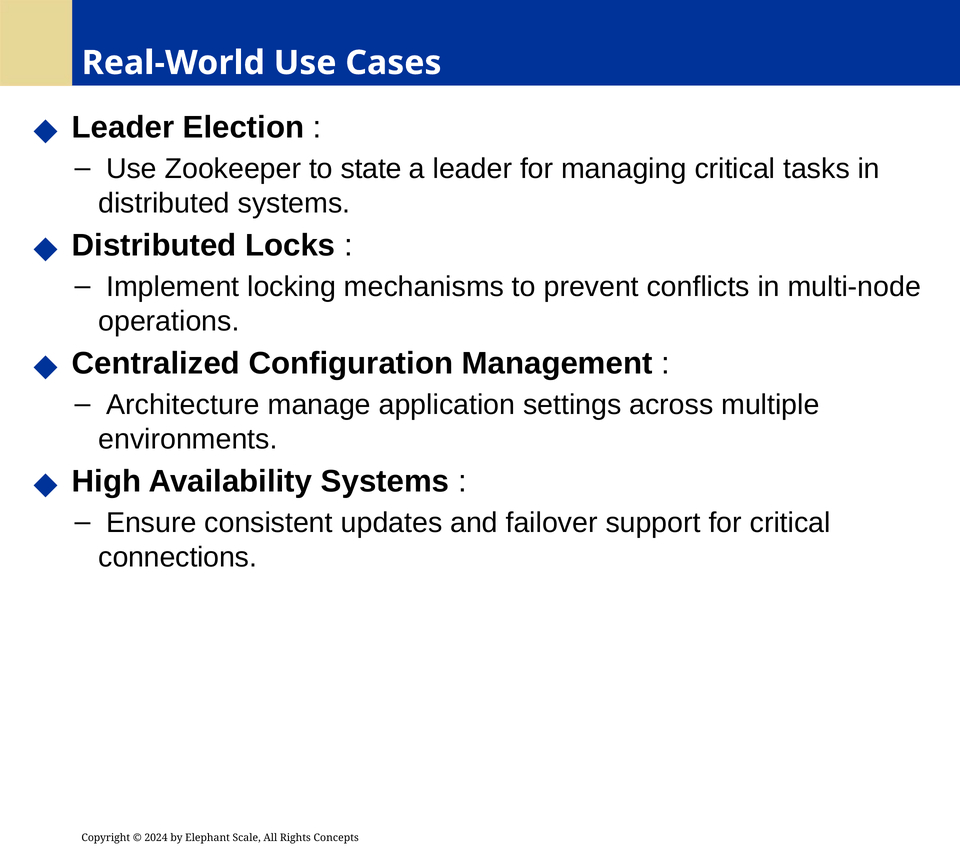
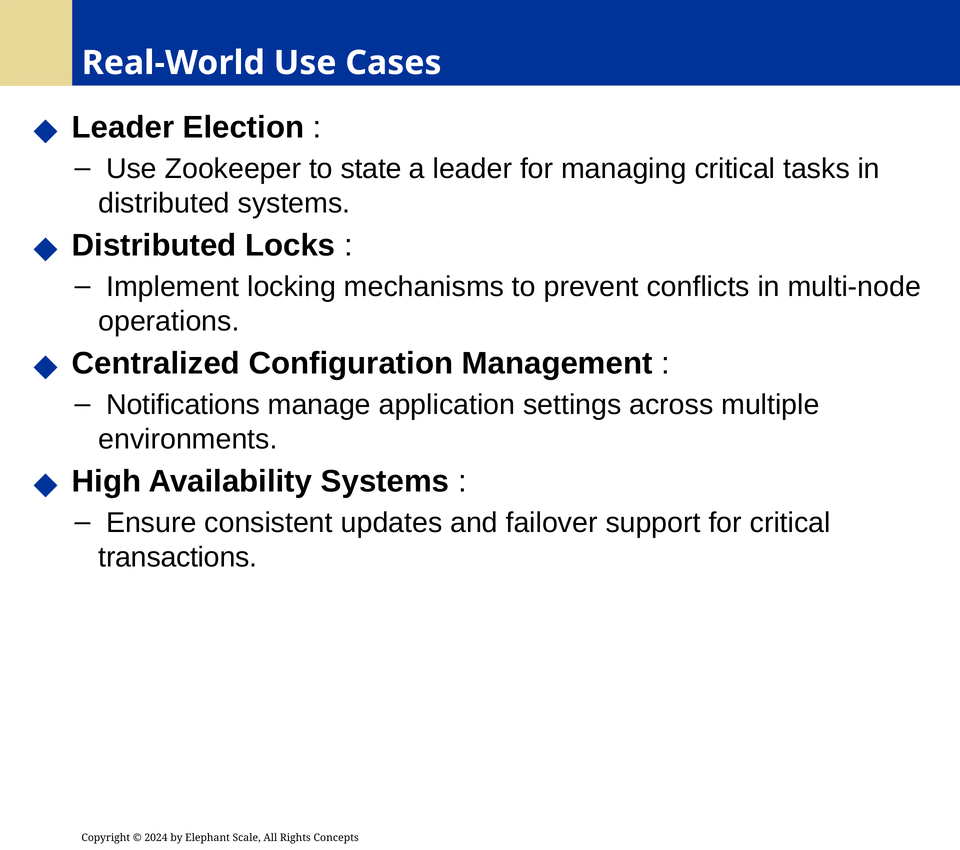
Architecture: Architecture -> Notifications (183, 405)
connections: connections -> transactions (178, 557)
